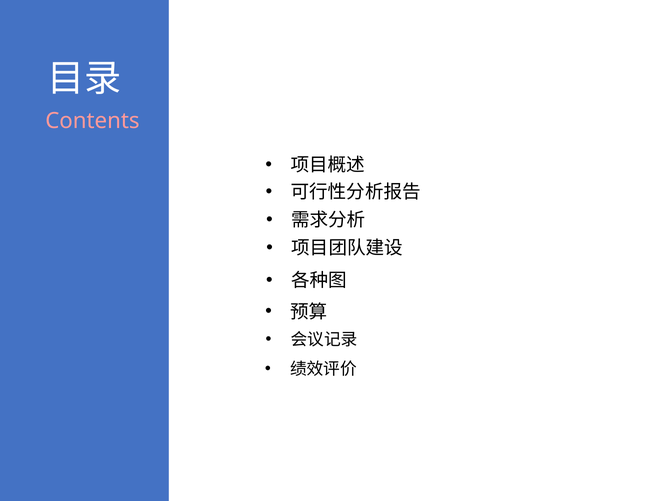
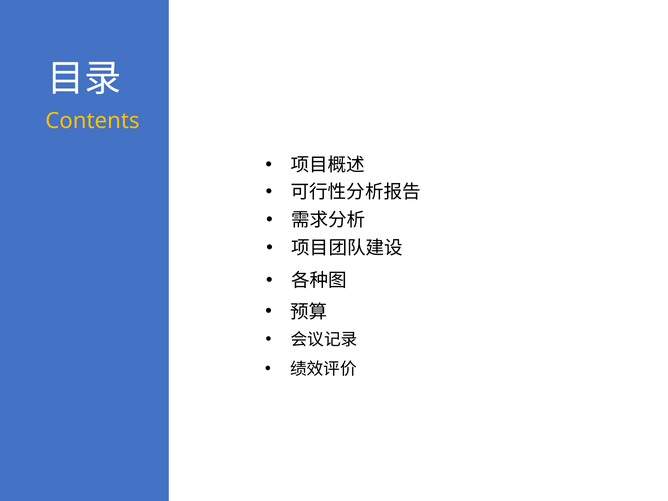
Contents colour: pink -> yellow (92, 121)
